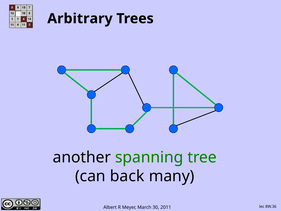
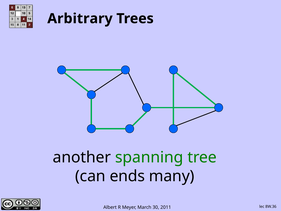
back: back -> ends (127, 176)
